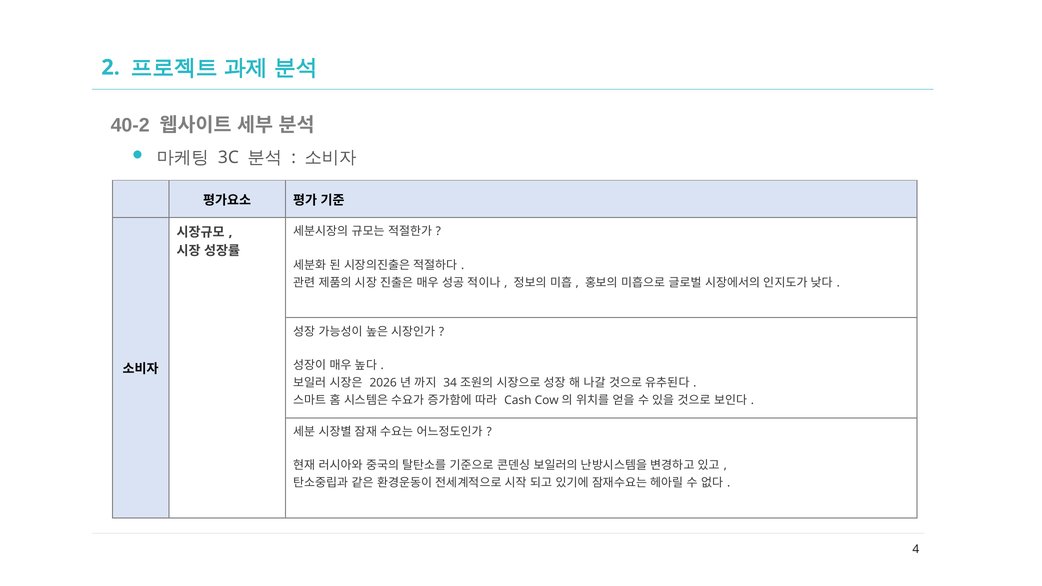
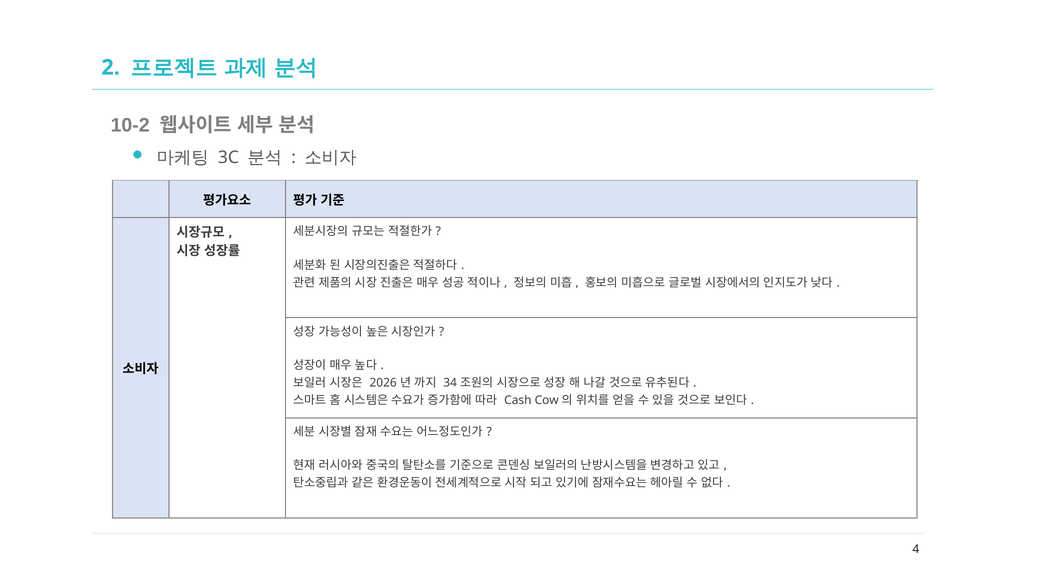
40-2: 40-2 -> 10-2 (130, 125)
